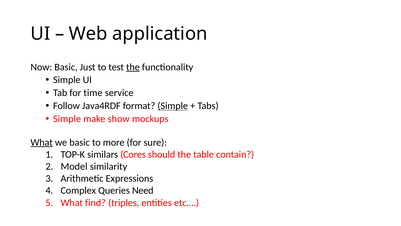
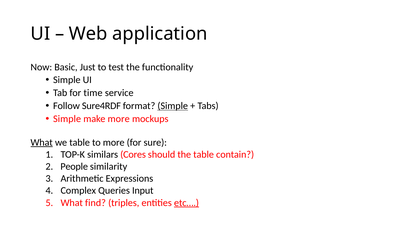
the underline: present -> none (133, 67)
Java4RDF: Java4RDF -> Sure4RDF (101, 106)
make show: show -> more (119, 119)
we basic: basic -> table (80, 142)
Model: Model -> People (74, 166)
Need: Need -> Input (143, 190)
etc… underline: none -> present (187, 202)
